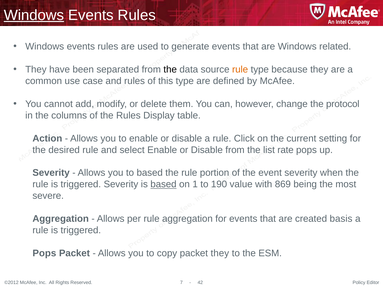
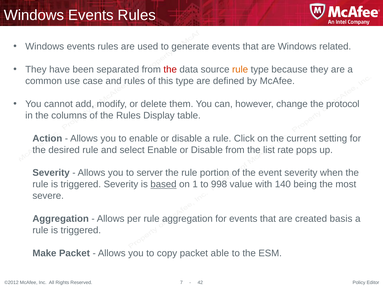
Windows underline: present -> none (34, 15)
the colour: black -> red (170, 70)
to based: based -> server (150, 173)
190: 190 -> 998 (219, 184)
869: 869 -> 140 (283, 184)
Pops: Pops -> Make (44, 253)
packet they: they -> able (220, 253)
